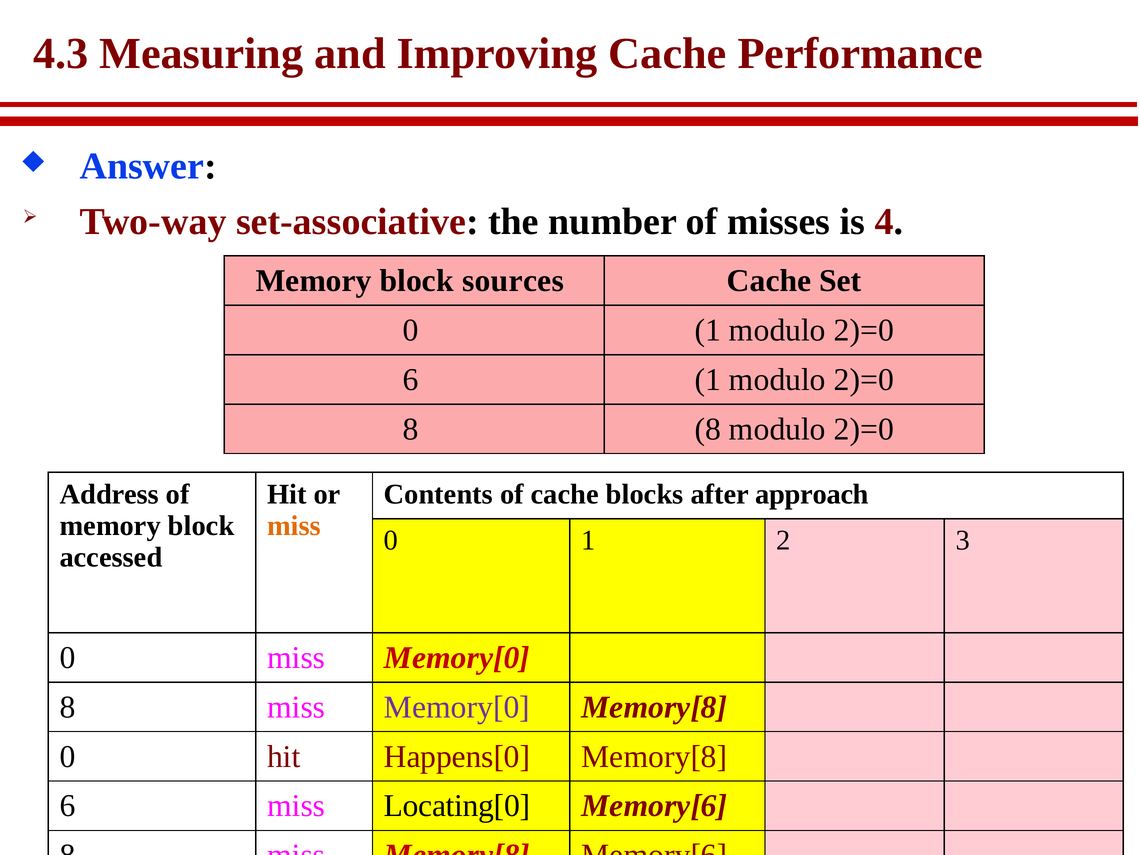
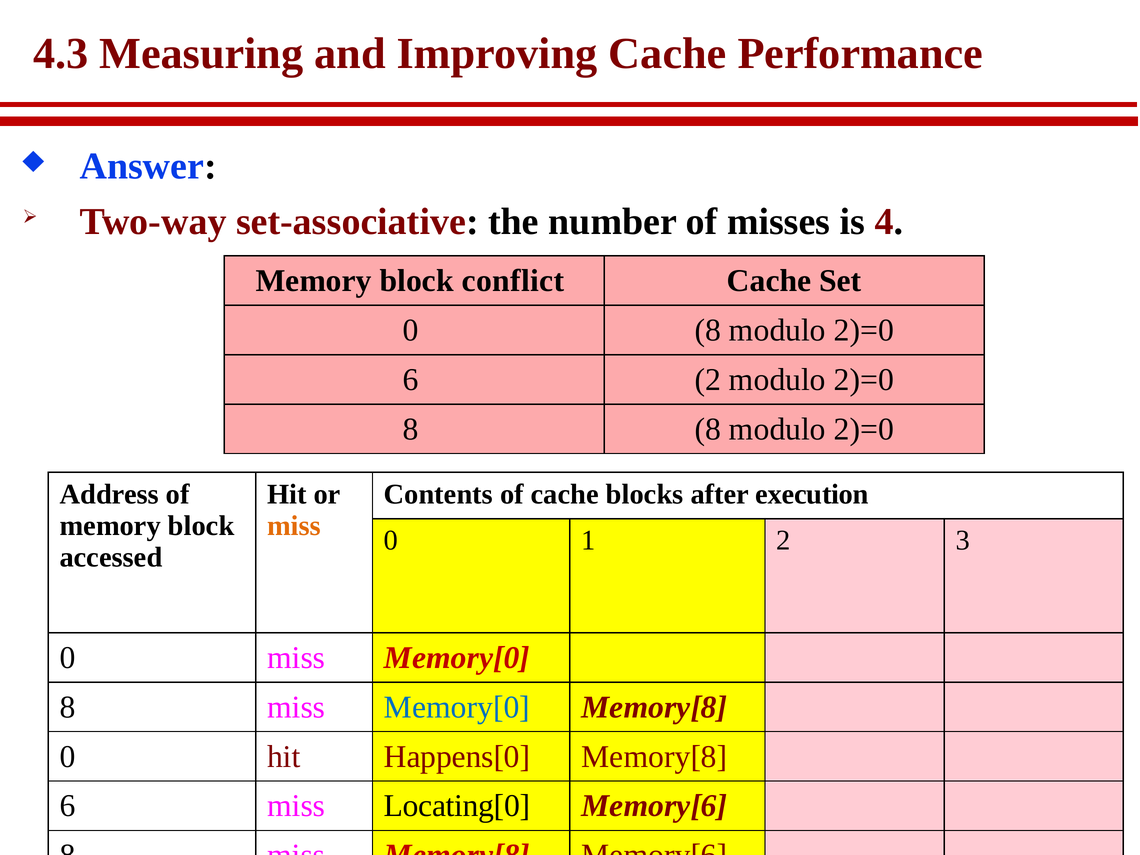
sources: sources -> conflict (513, 281)
1: 1 -> 8 (708, 330)
6 1: 1 -> 2 (708, 380)
approach: approach -> execution (812, 494)
Memory[0 colour: purple -> blue (457, 707)
